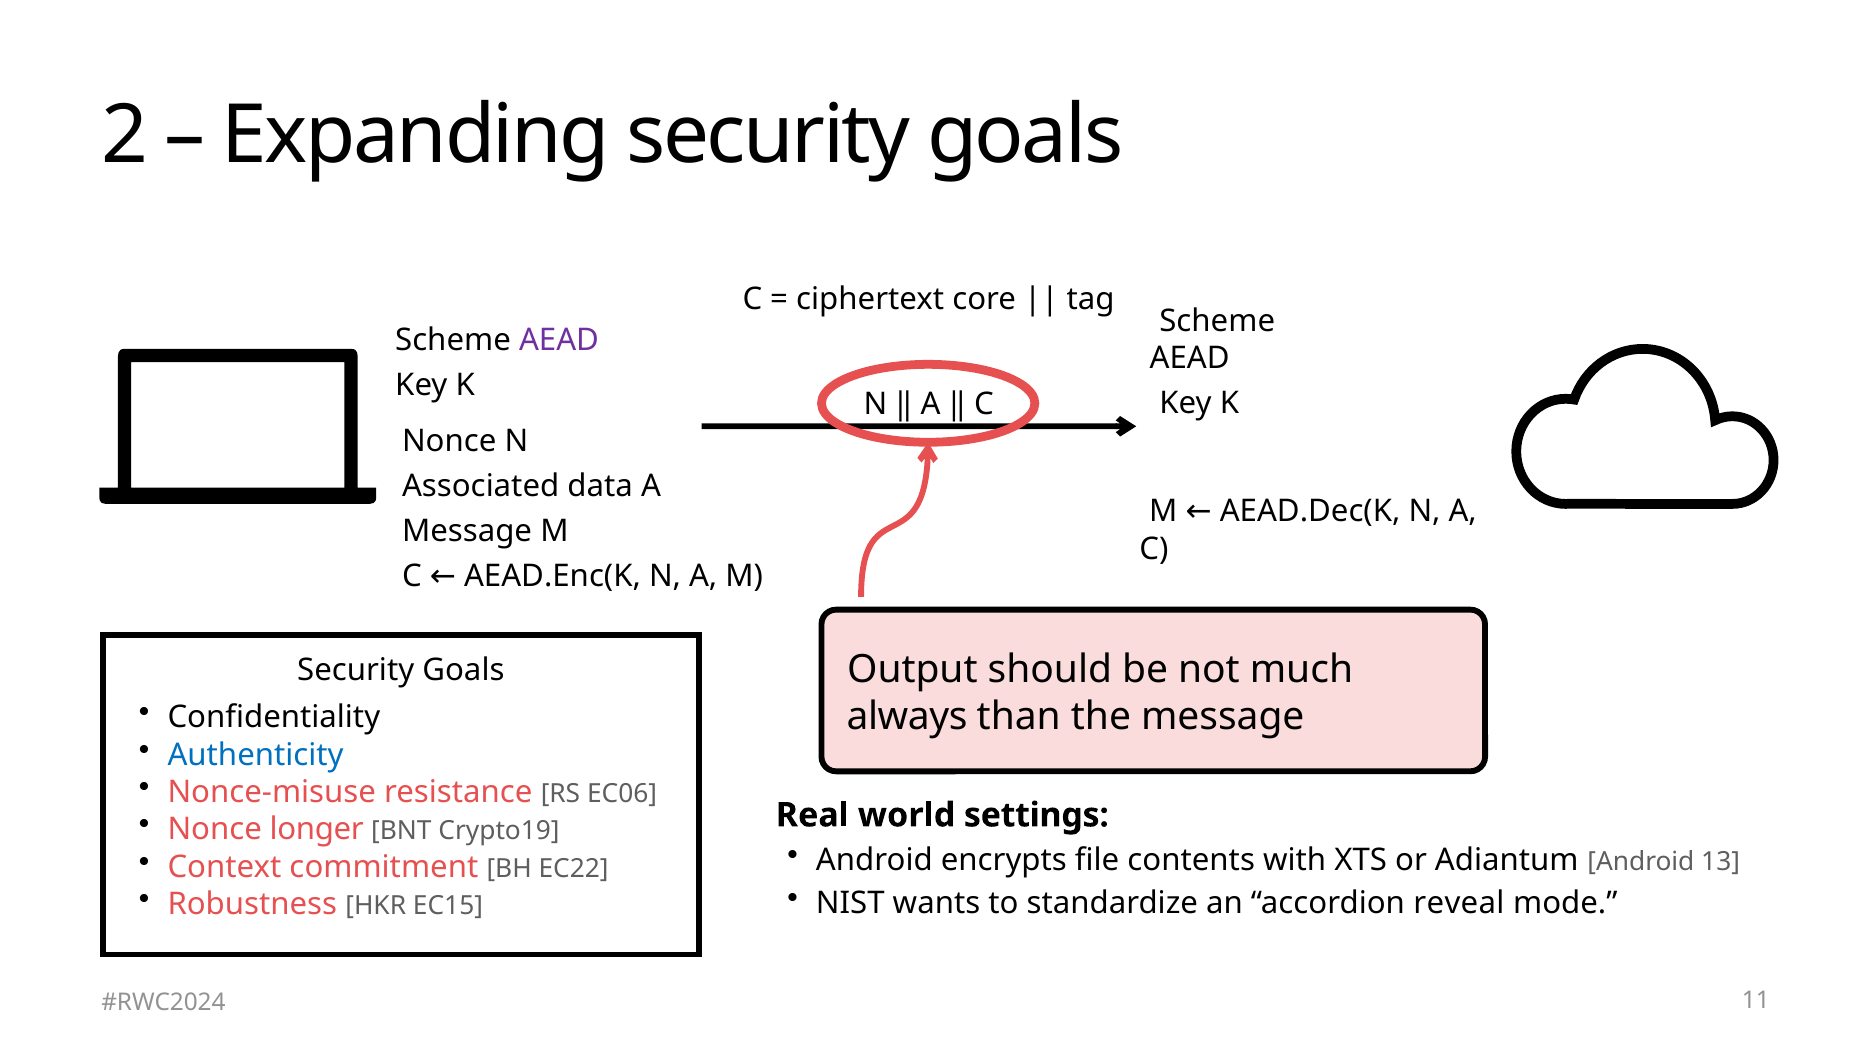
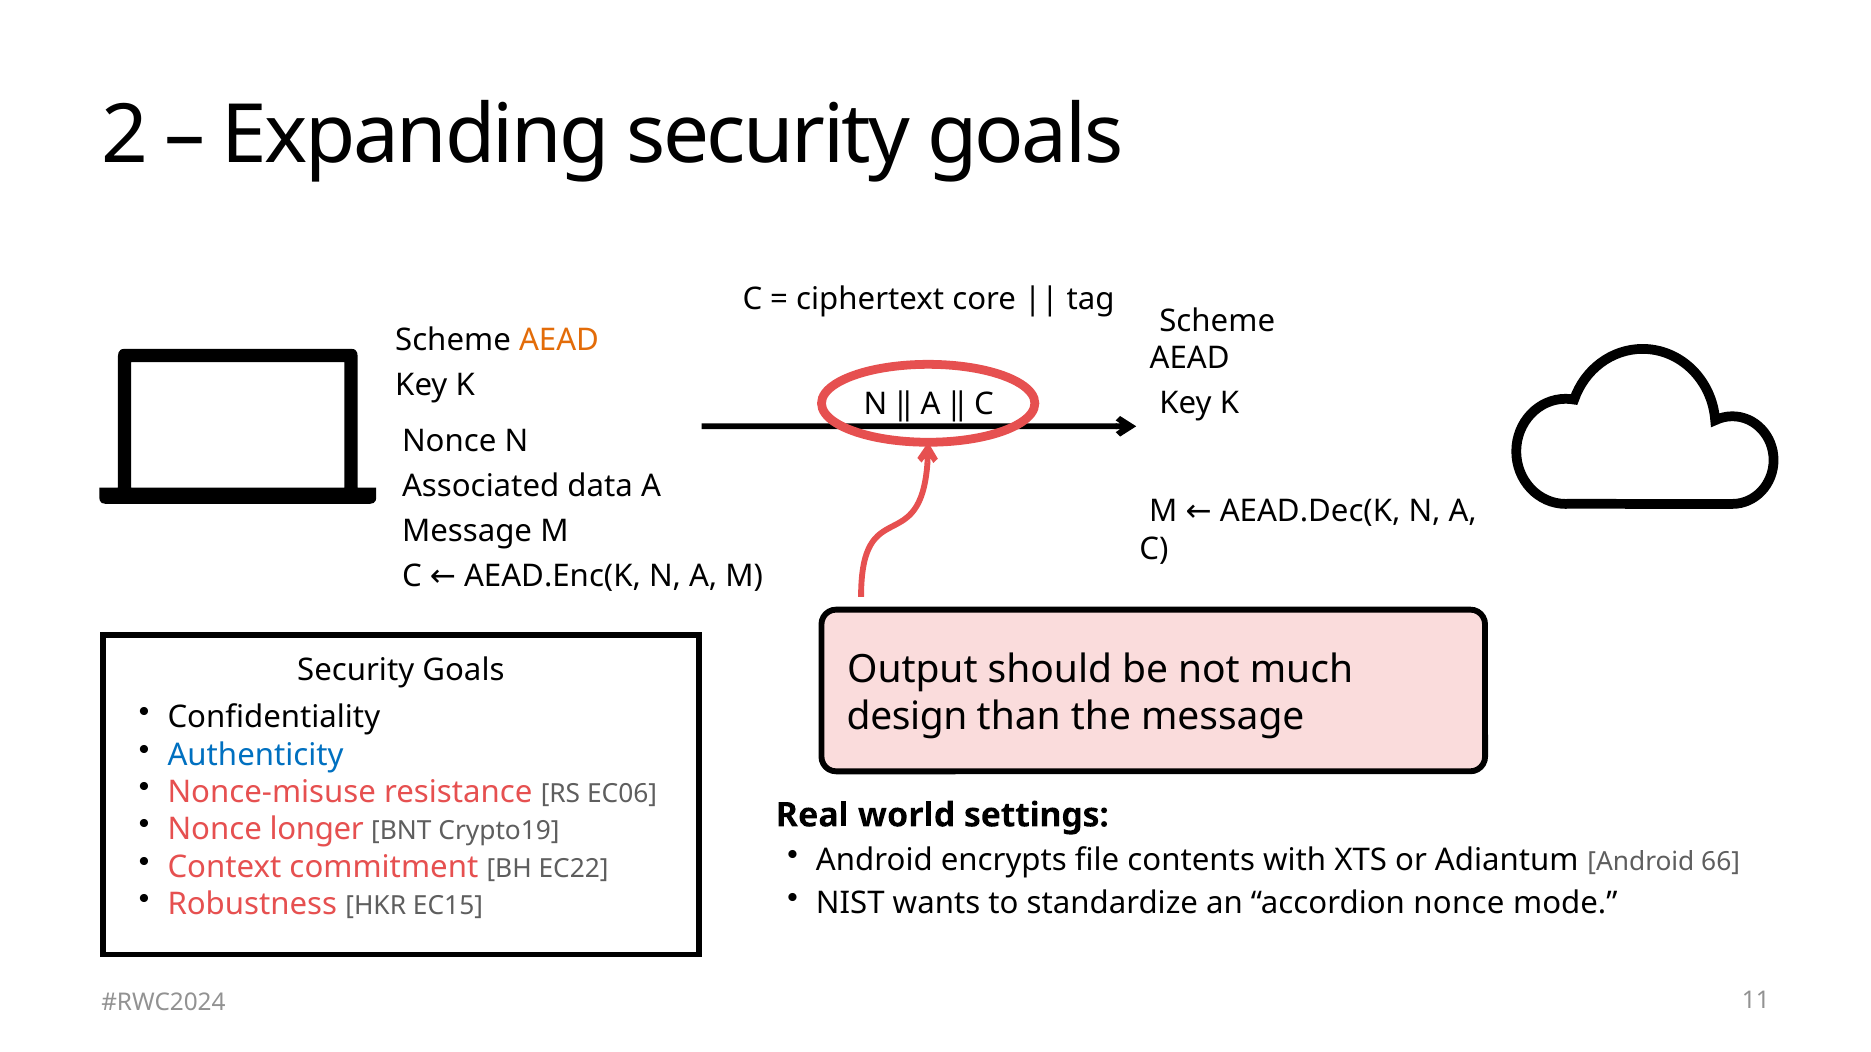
AEAD colour: purple -> orange (559, 340)
always: always -> design (907, 717)
13: 13 -> 66 (1721, 862)
accordion reveal: reveal -> nonce (1459, 904)
